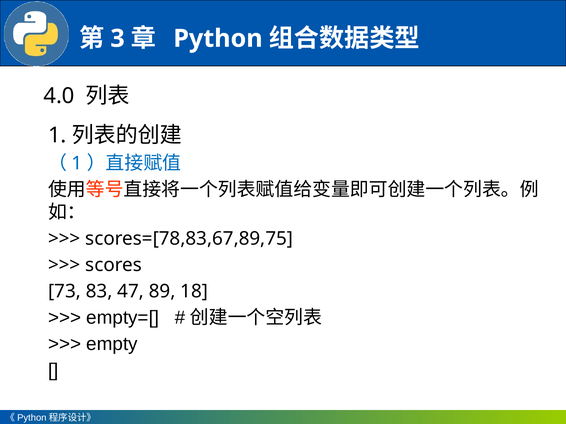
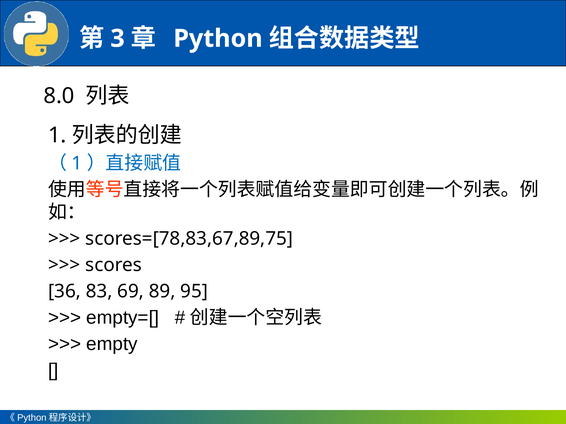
4.0: 4.0 -> 8.0 (59, 96)
73: 73 -> 36 (64, 292)
47: 47 -> 69 (131, 292)
18: 18 -> 95 (194, 292)
